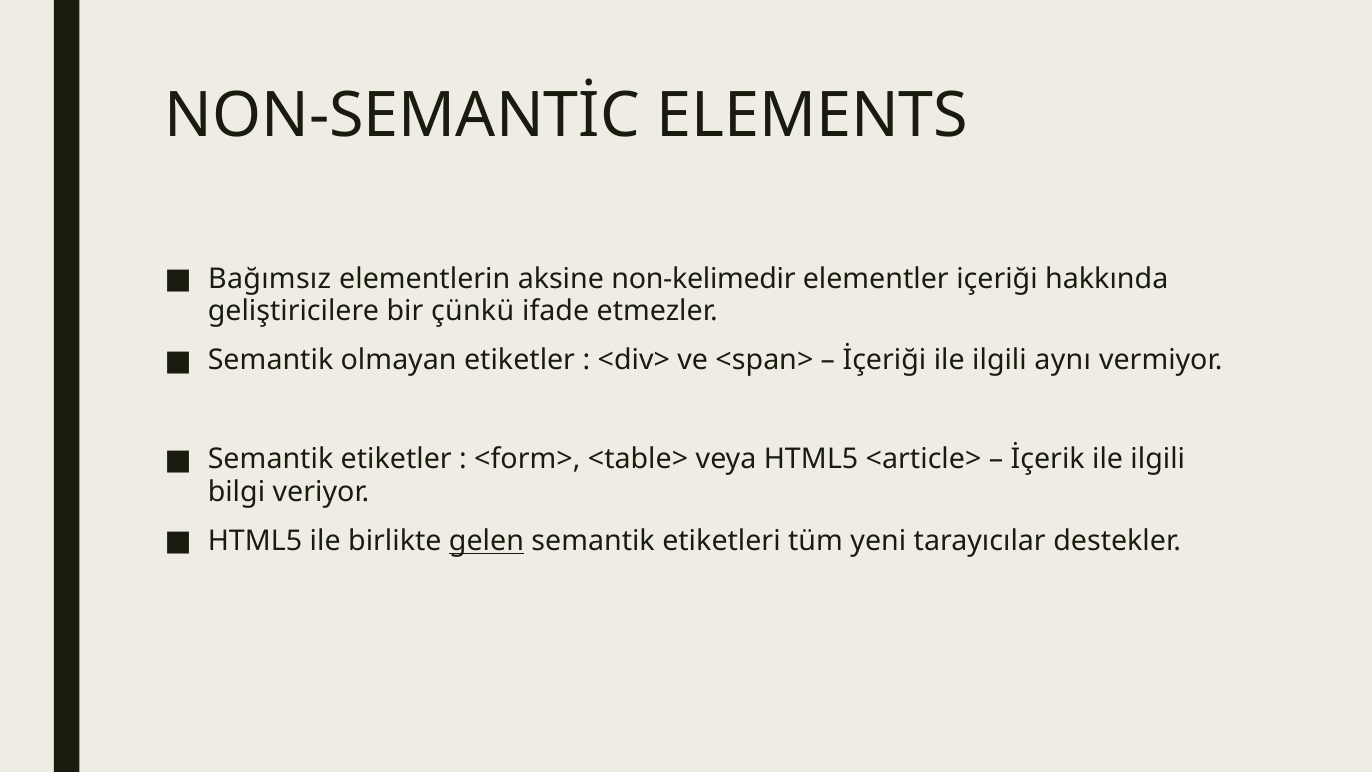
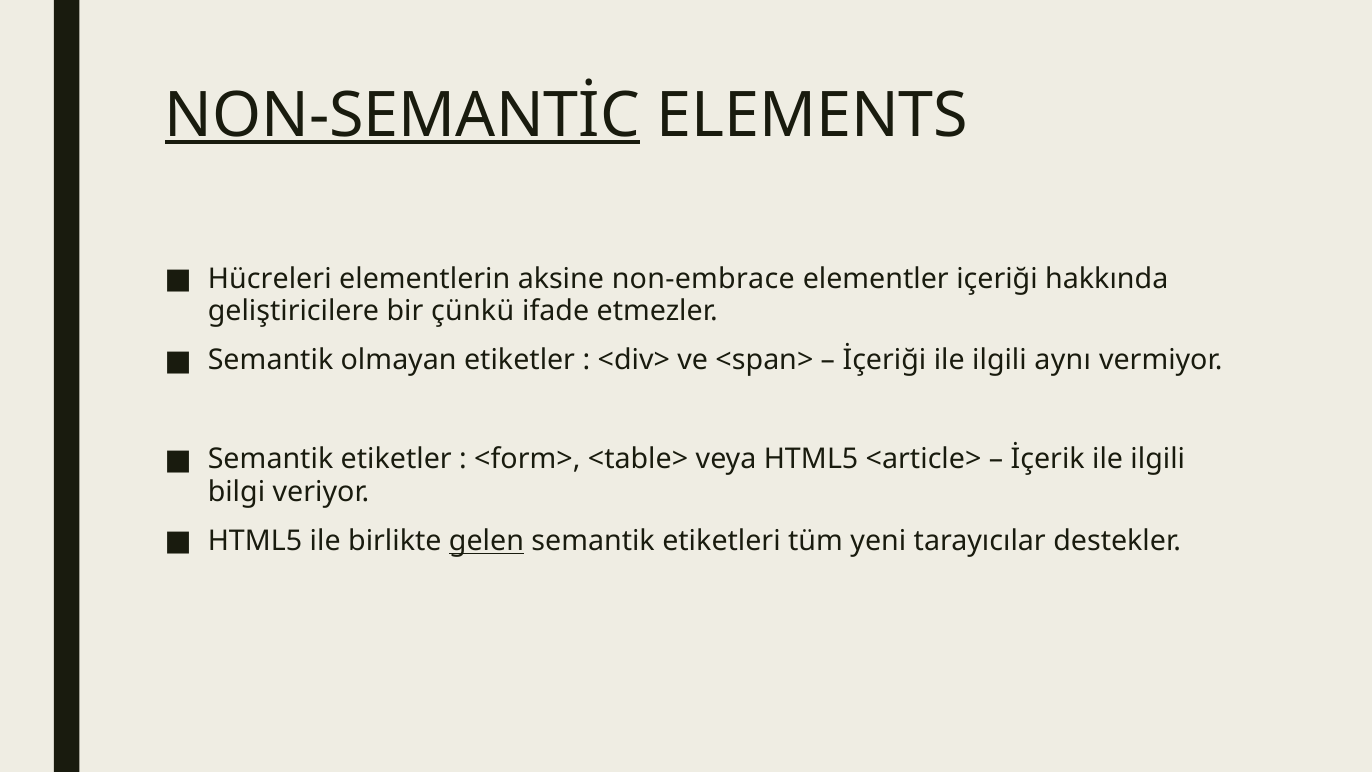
NON-SEMANTİC underline: none -> present (402, 115)
Bağımsız: Bağımsız -> Hücreleri (270, 279)
non-kelimedir: non-kelimedir -> non-embrace (703, 279)
